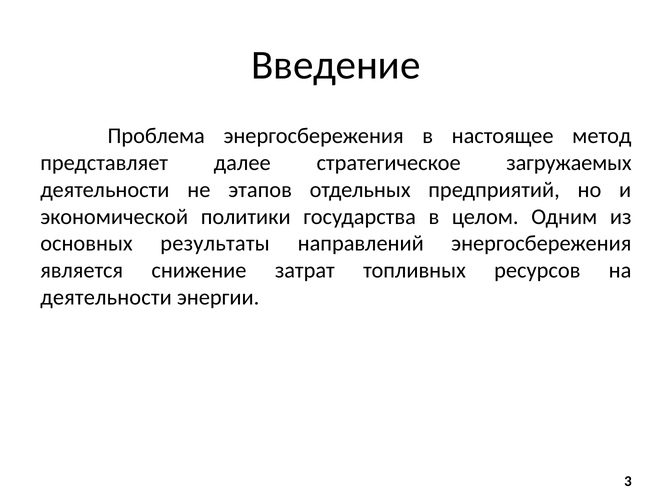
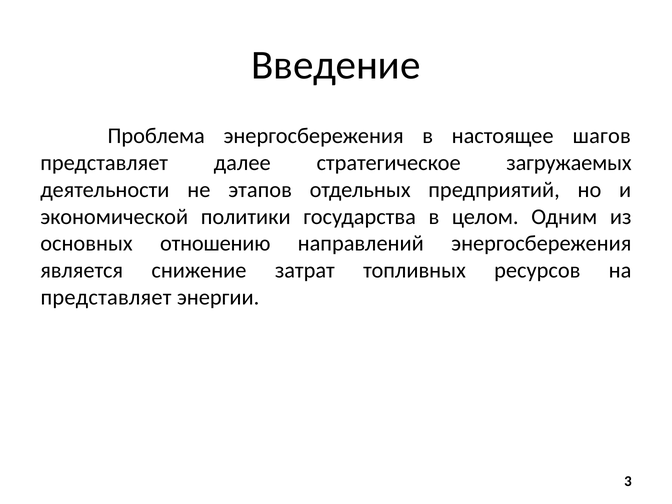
метод: метод -> шагов (602, 136)
результаты: результаты -> отношению (215, 243)
деятельности: деятельности -> представляет (106, 297)
